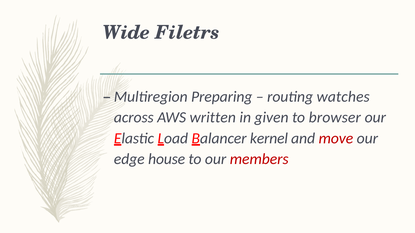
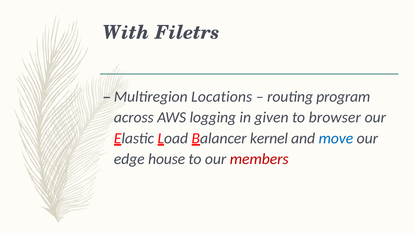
Wide: Wide -> With (126, 33)
Preparing: Preparing -> Locations (222, 97)
watches: watches -> program (343, 97)
written: written -> logging (213, 118)
move colour: red -> blue (336, 138)
